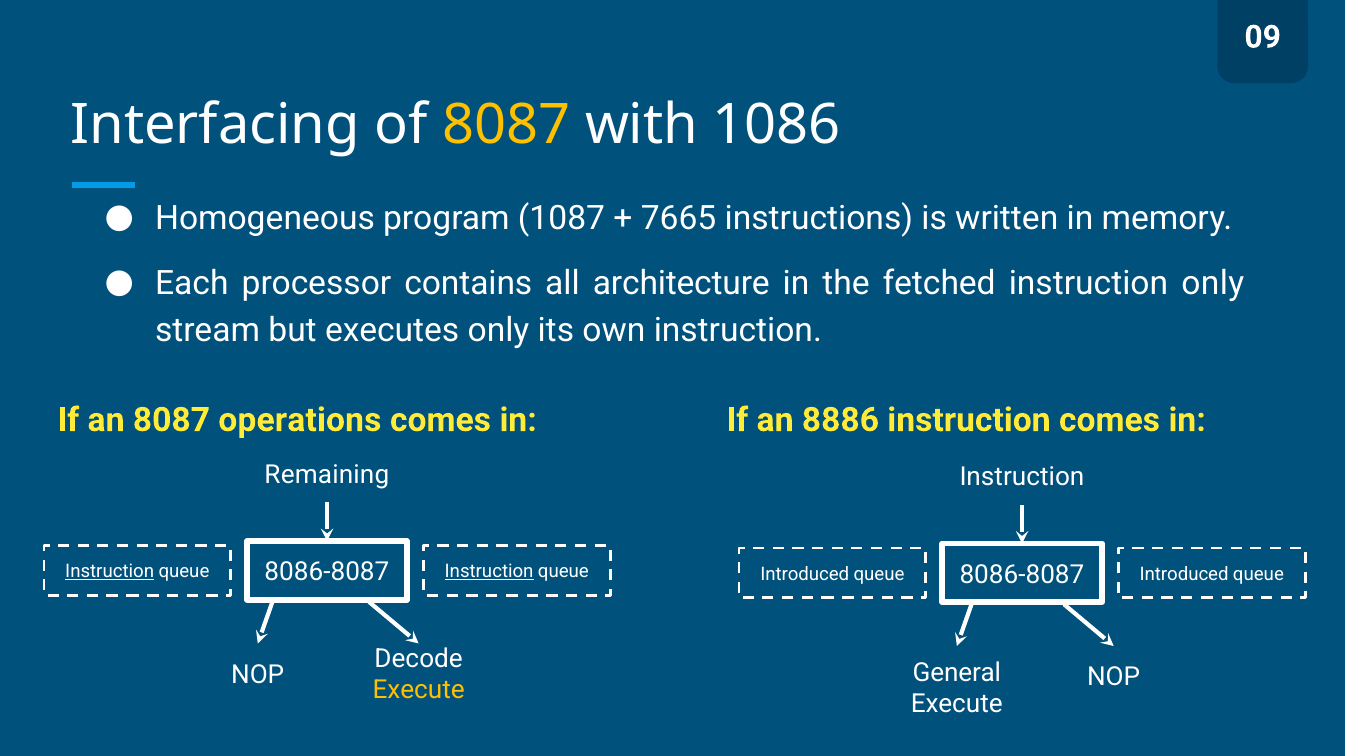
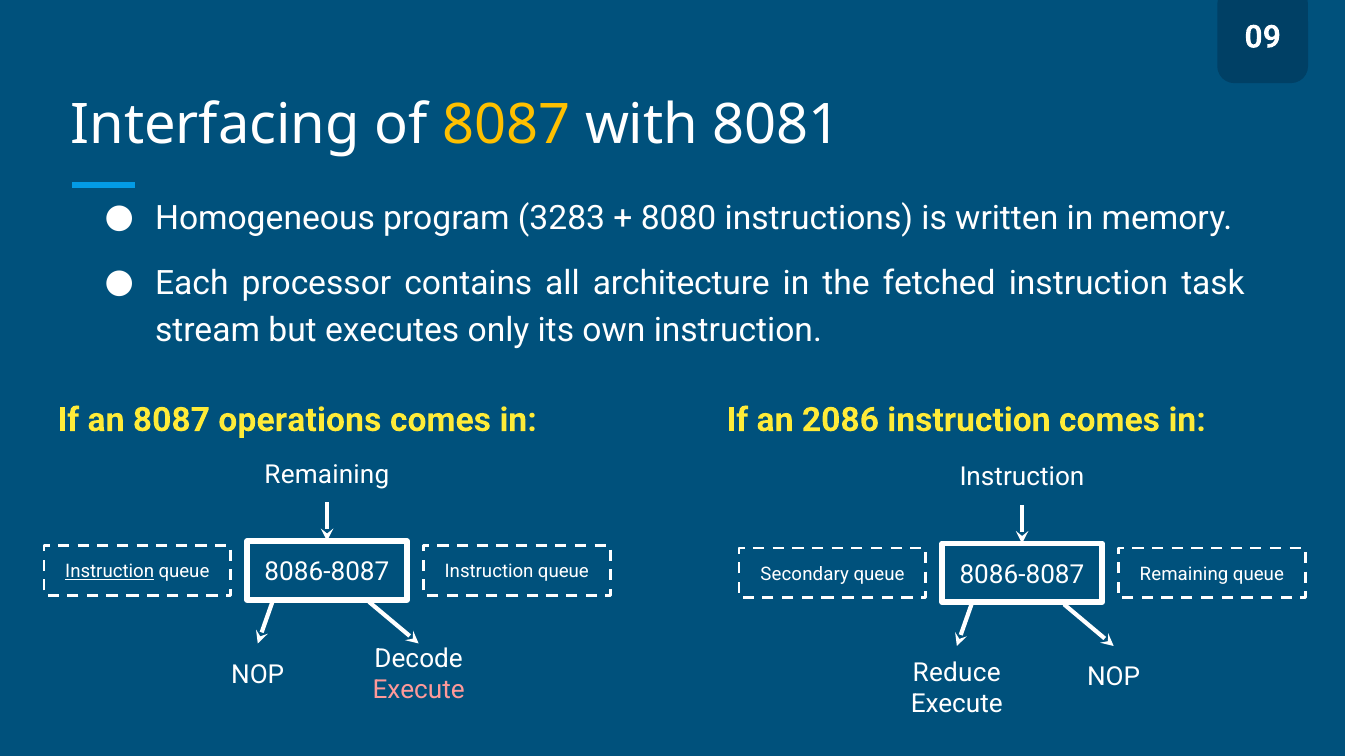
1086: 1086 -> 8081 (777, 125)
1087: 1087 -> 3283 (562, 219)
7665: 7665 -> 8080 (679, 219)
instruction only: only -> task (1213, 284)
8886: 8886 -> 2086 (840, 420)
Instruction underline: present -> none (489, 572)
Introduced: Introduced -> Secondary (805, 575)
queue Introduced: Introduced -> Remaining (1184, 575)
General: General -> Reduce (957, 673)
Execute colour: yellow -> pink (419, 691)
